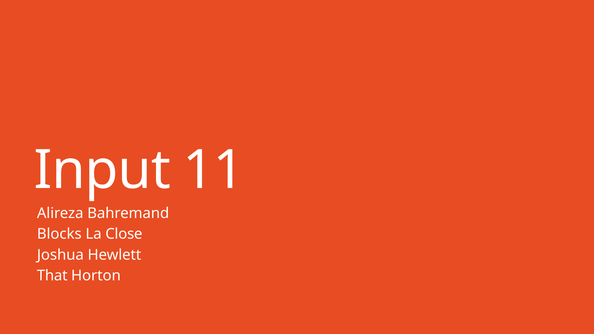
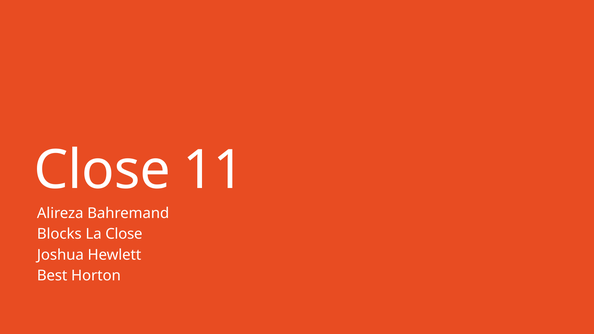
Input: Input -> Close (102, 170)
That: That -> Best (52, 276)
